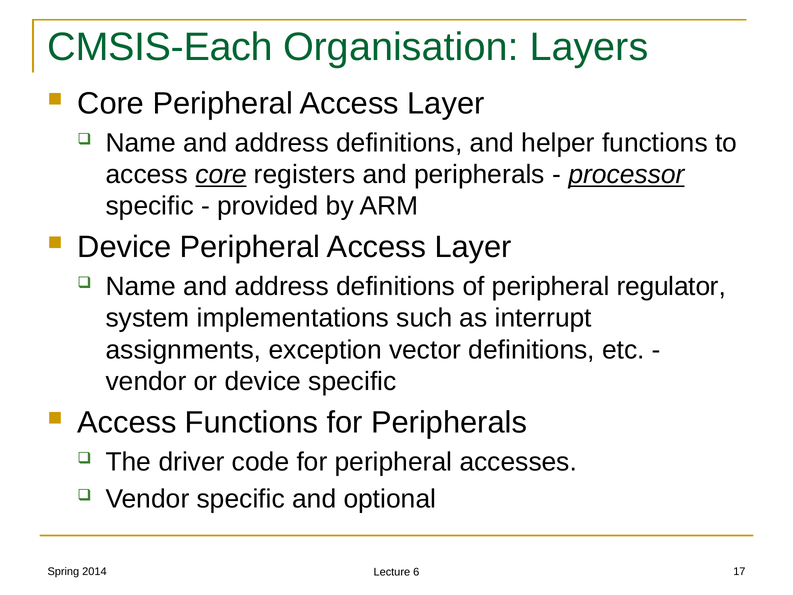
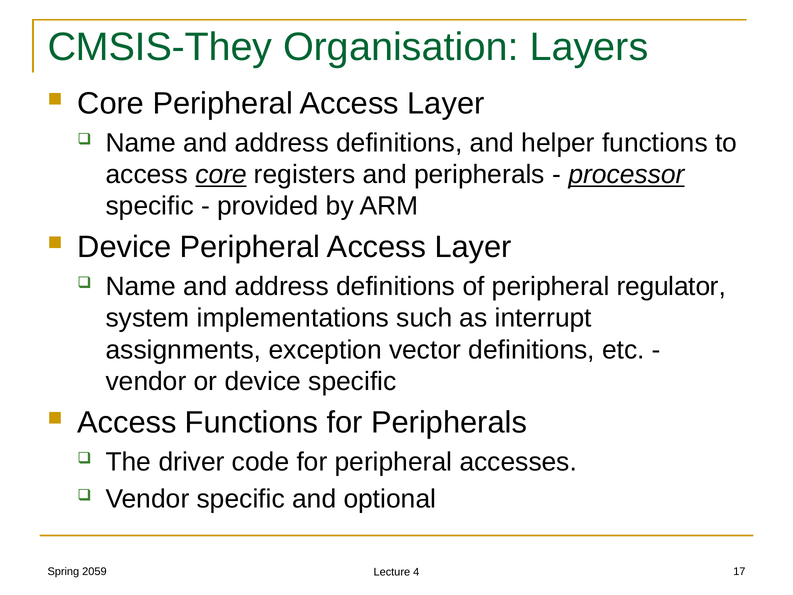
CMSIS-Each: CMSIS-Each -> CMSIS-They (160, 47)
2014: 2014 -> 2059 (94, 571)
6: 6 -> 4 (416, 572)
